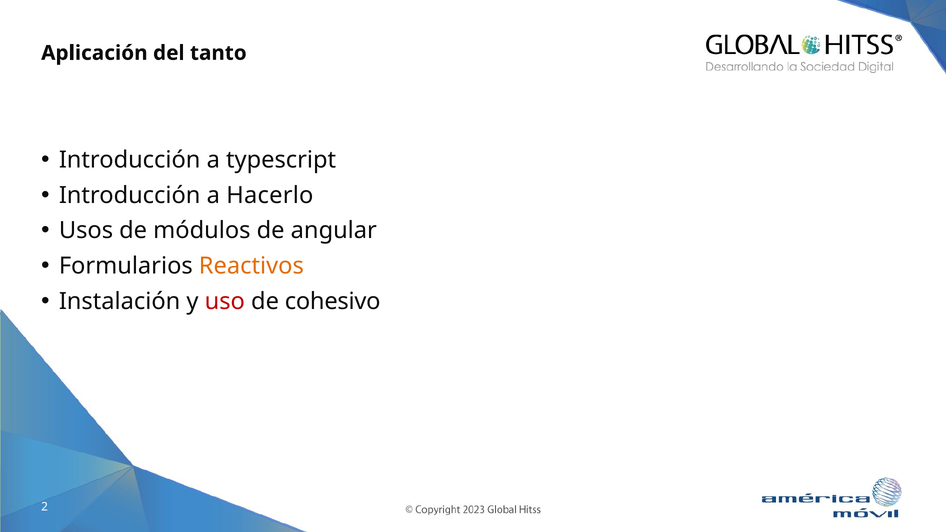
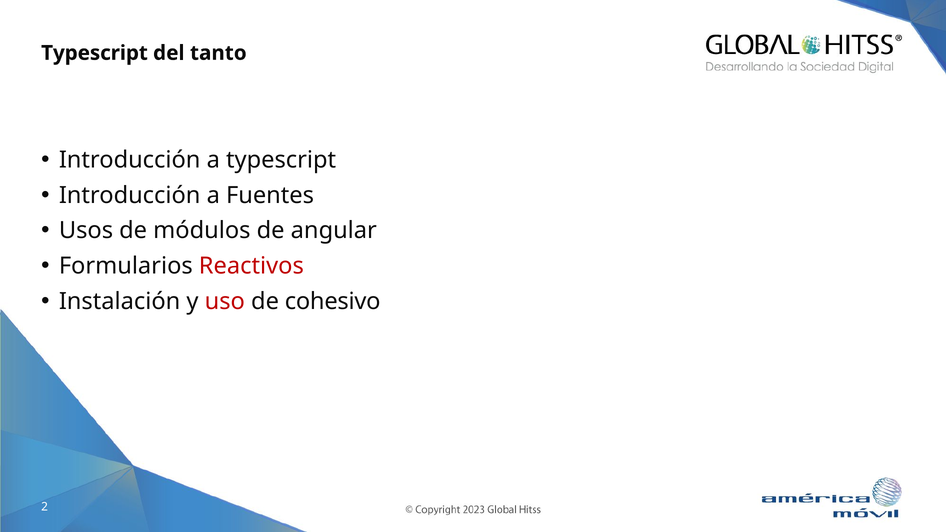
Aplicación: Aplicación -> Typescript (94, 53)
Hacerlo: Hacerlo -> Fuentes (270, 195)
Reactivos colour: orange -> red (251, 266)
